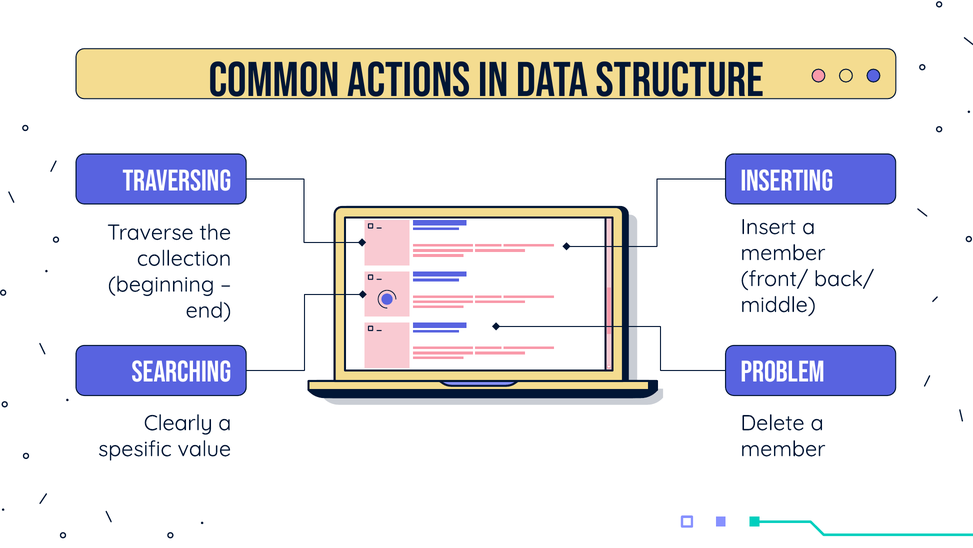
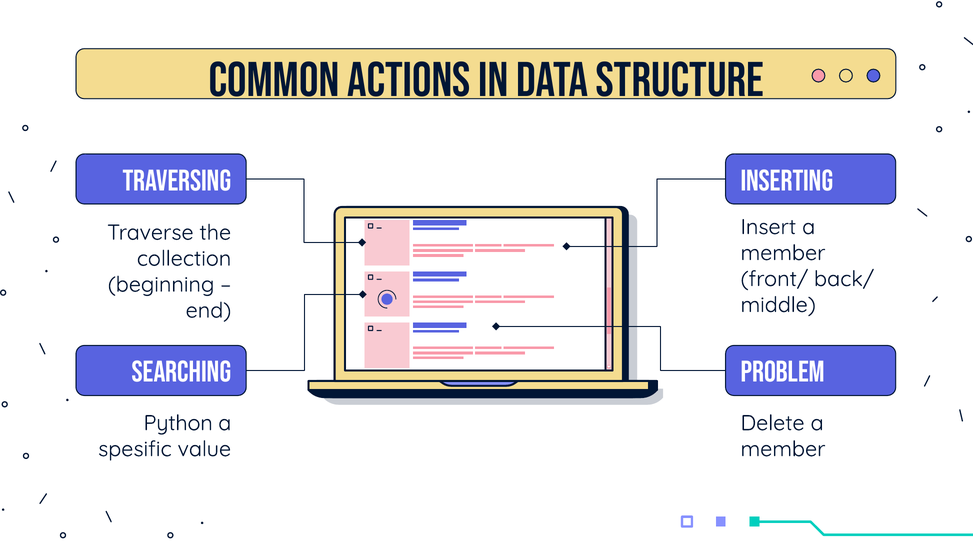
Clearly: Clearly -> Python (178, 423)
